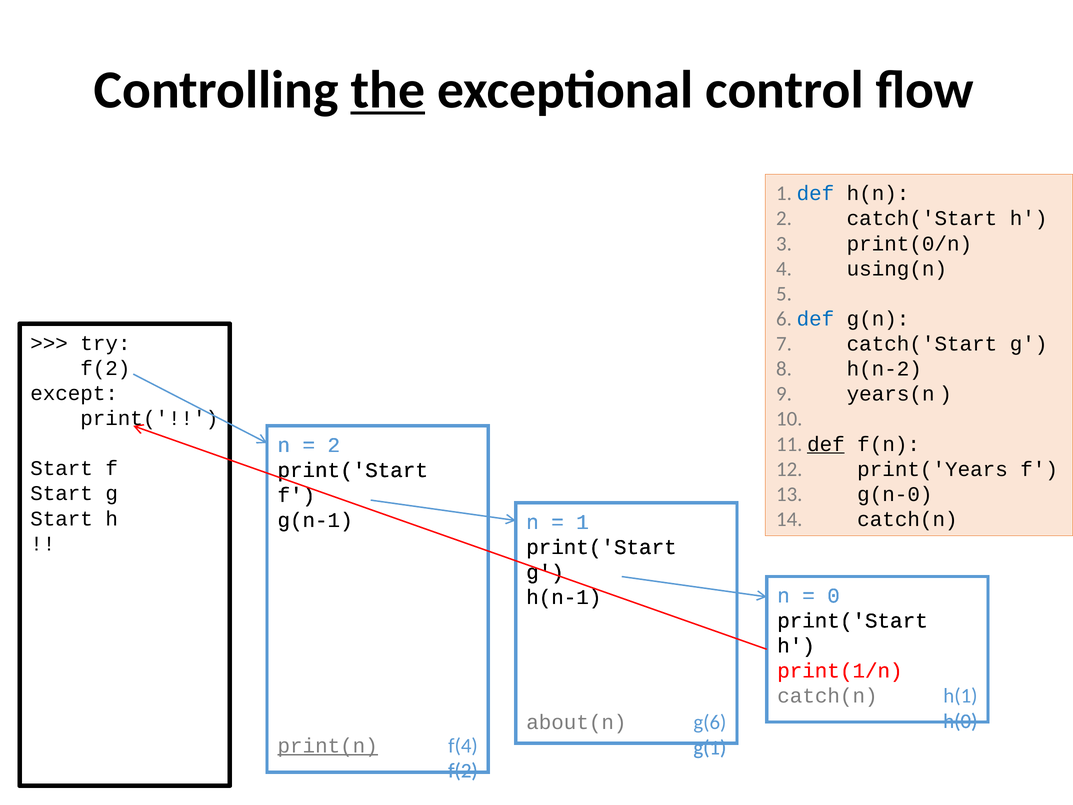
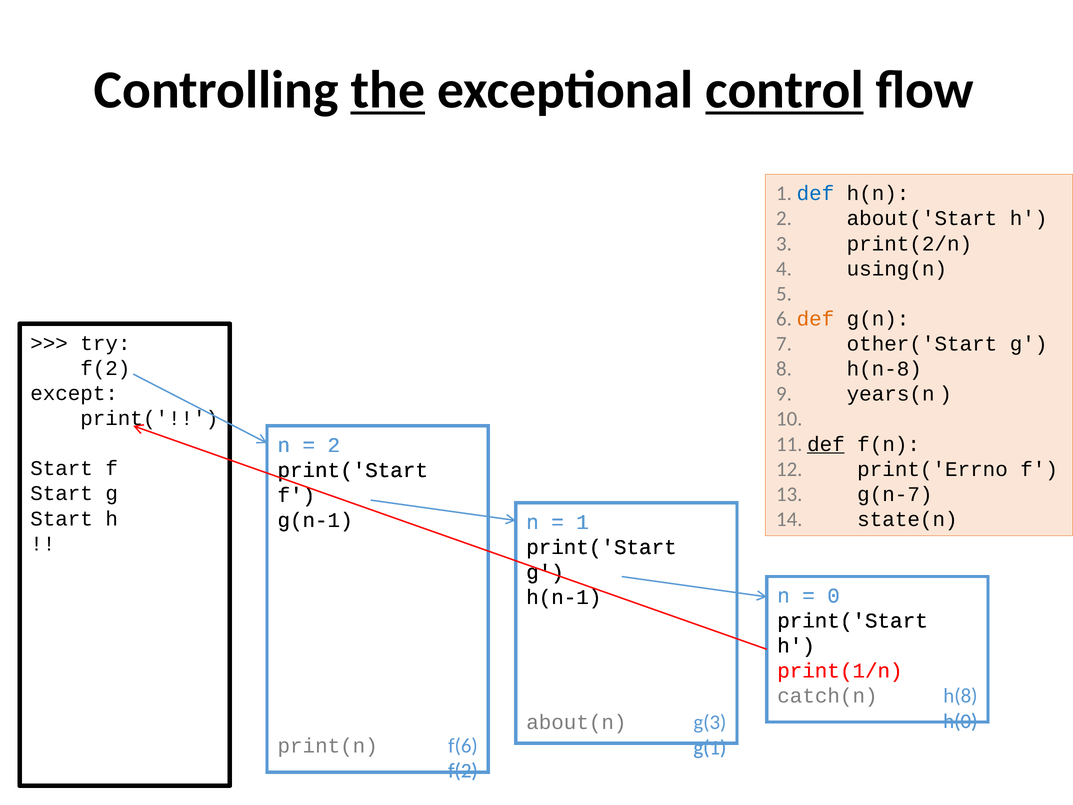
control underline: none -> present (785, 90)
2 catch('Start: catch('Start -> about('Start (922, 219)
print(0/n: print(0/n -> print(2/n (909, 244)
def colour: blue -> orange (815, 319)
7 catch('Start: catch('Start -> other('Start (922, 344)
h(n-2: h(n-2 -> h(n-8 (884, 369)
print('Years: print('Years -> print('Errno (933, 469)
g(n-0: g(n-0 -> g(n-7 (895, 494)
14 catch(n: catch(n -> state(n (907, 519)
h(1: h(1 -> h(8 (960, 696)
g(6: g(6 -> g(3 (710, 722)
f(4: f(4 -> f(6 (463, 746)
print(n underline: present -> none (328, 746)
